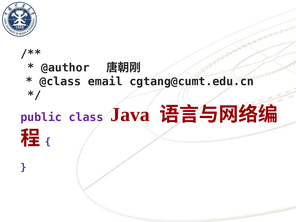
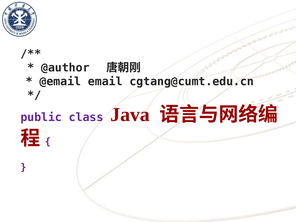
@class: @class -> @email (60, 82)
